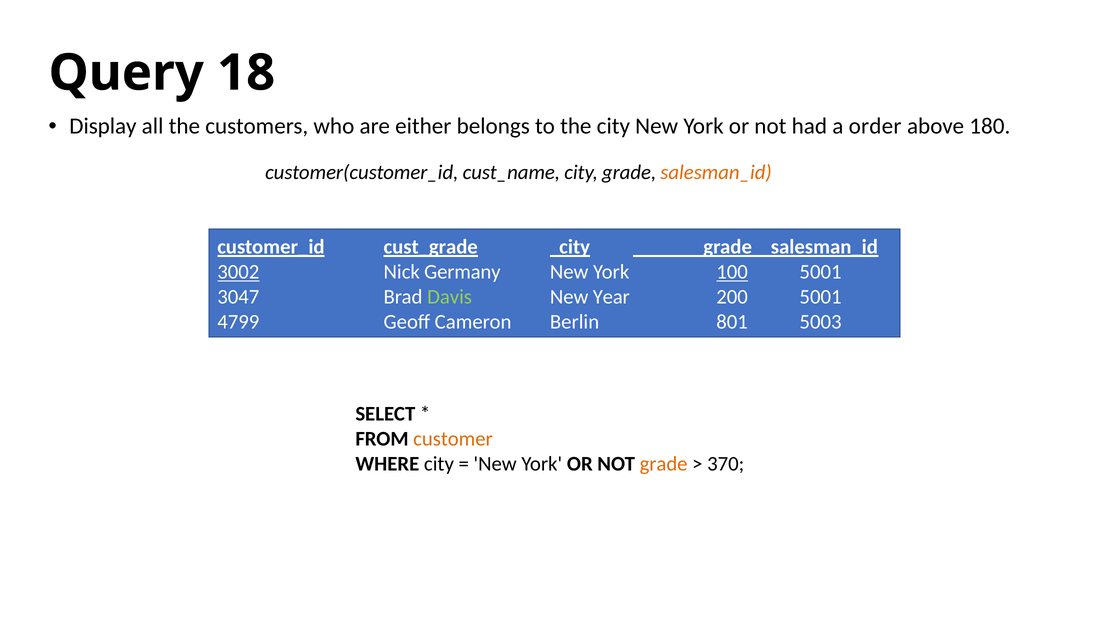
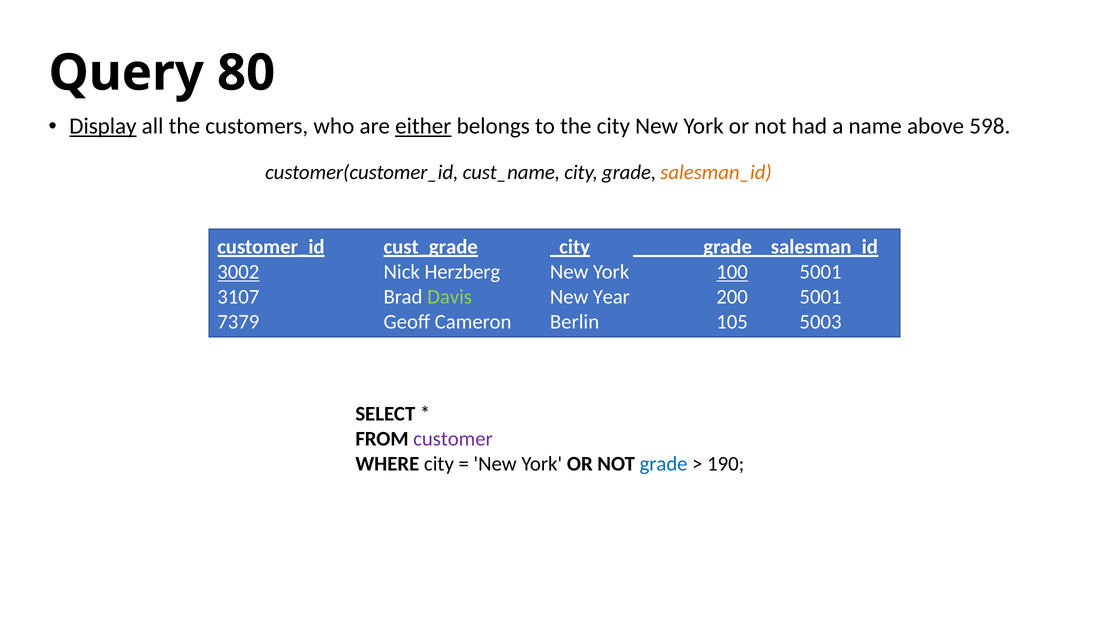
18: 18 -> 80 (246, 73)
Display underline: none -> present (103, 126)
either underline: none -> present (423, 126)
order: order -> name (875, 126)
180: 180 -> 598 (990, 126)
Germany: Germany -> Herzberg (462, 272)
3047: 3047 -> 3107 (238, 297)
4799: 4799 -> 7379 (238, 322)
801: 801 -> 105 (732, 322)
customer colour: orange -> purple (453, 439)
grade colour: orange -> blue (664, 464)
370: 370 -> 190 (726, 464)
